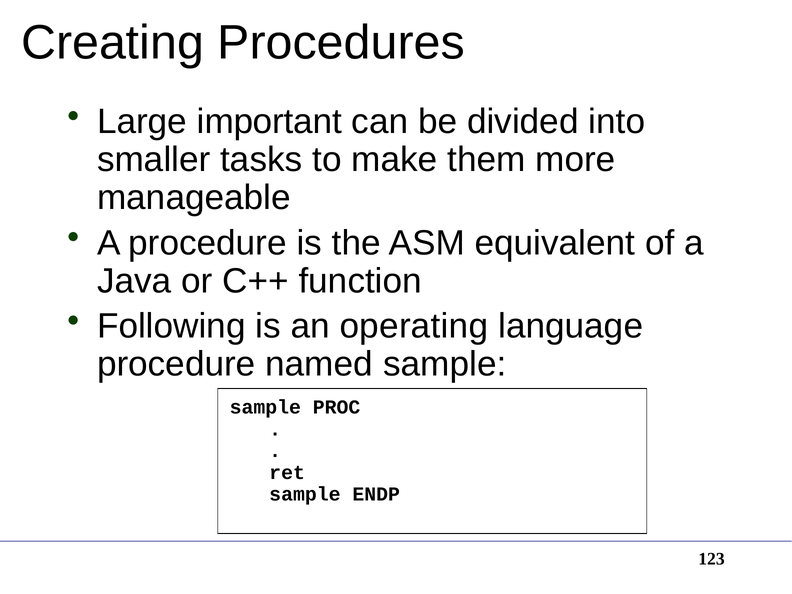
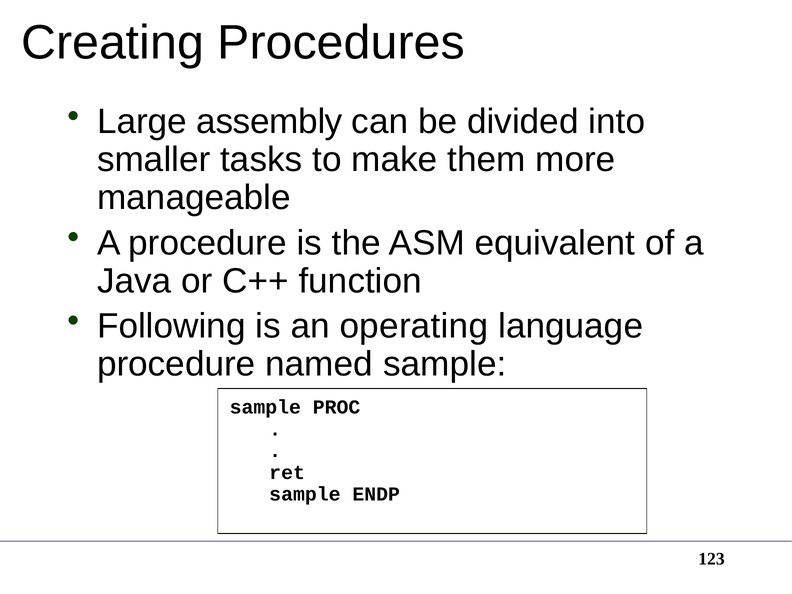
Large important: important -> assembly (269, 122)
